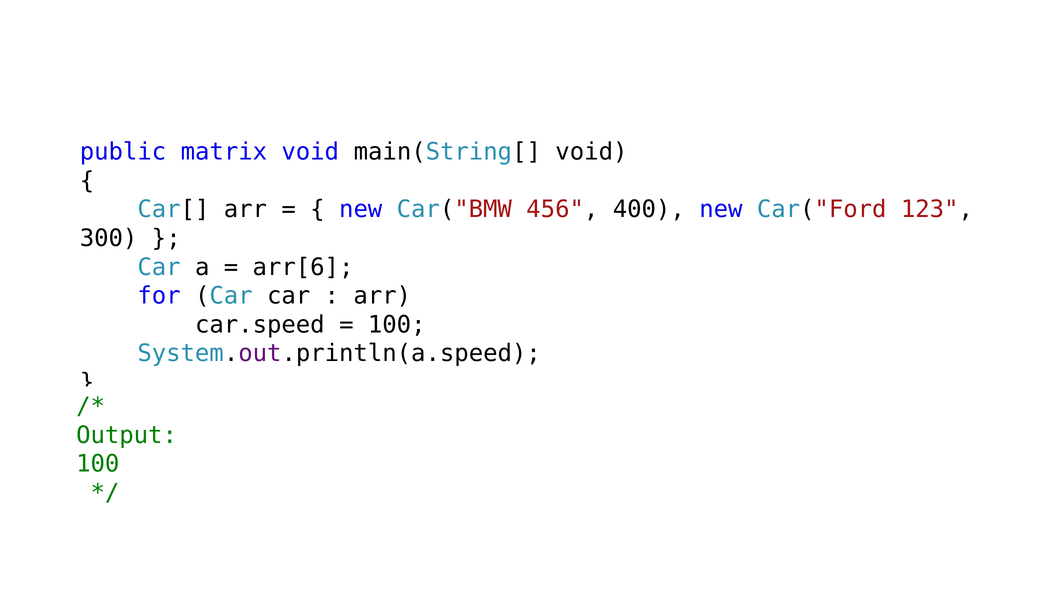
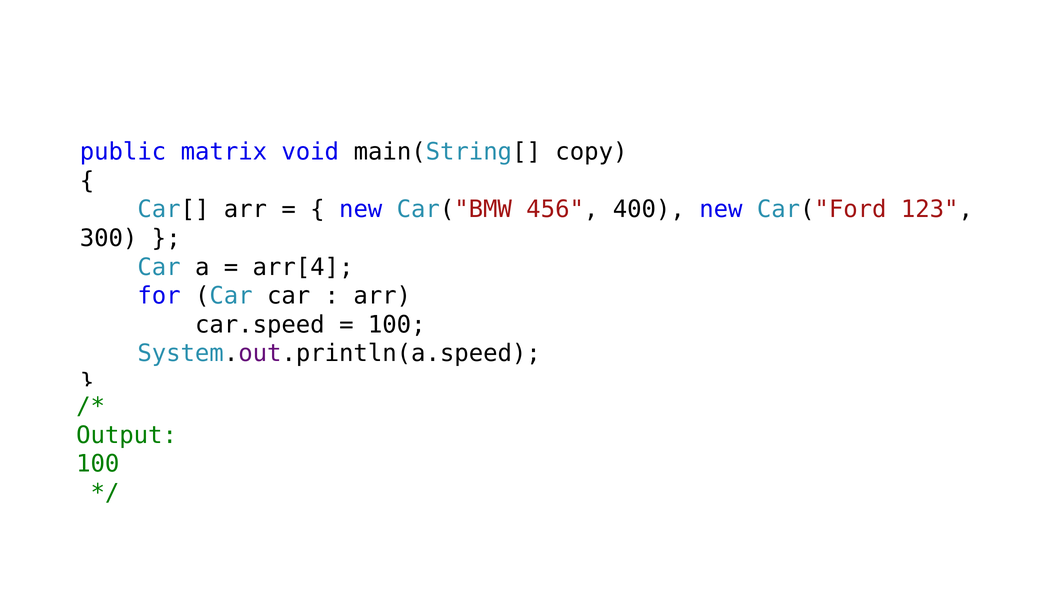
main(String[ void: void -> copy (591, 152)
arr[6: arr[6 -> arr[4 (303, 267)
